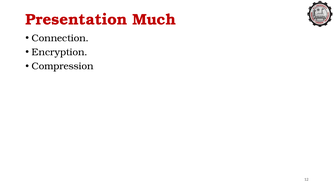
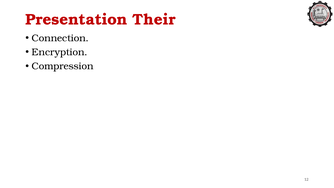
Much: Much -> Their (154, 19)
